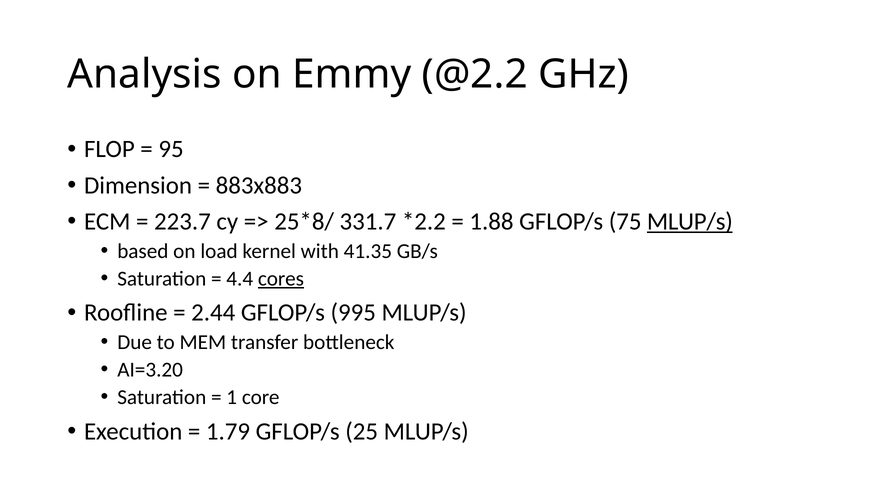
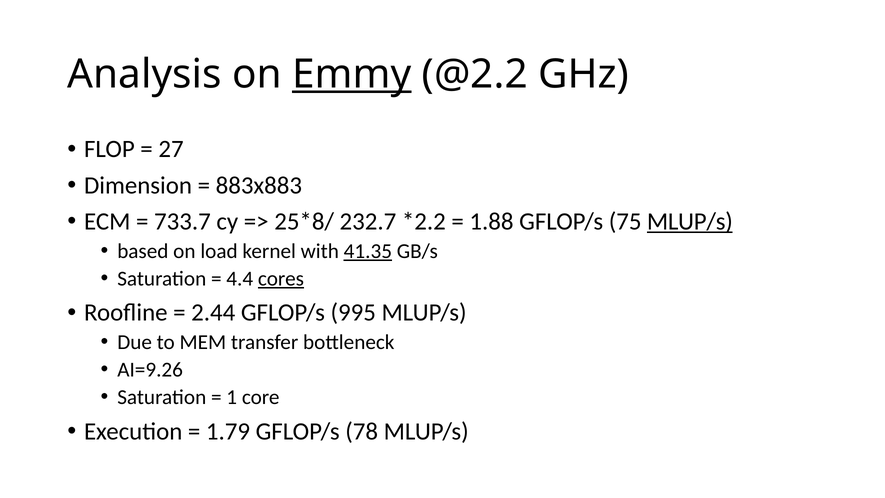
Emmy underline: none -> present (352, 74)
95: 95 -> 27 (171, 149)
223.7: 223.7 -> 733.7 (182, 221)
331.7: 331.7 -> 232.7 (368, 221)
41.35 underline: none -> present (368, 251)
AI=3.20: AI=3.20 -> AI=9.26 (150, 370)
25: 25 -> 78 (362, 431)
